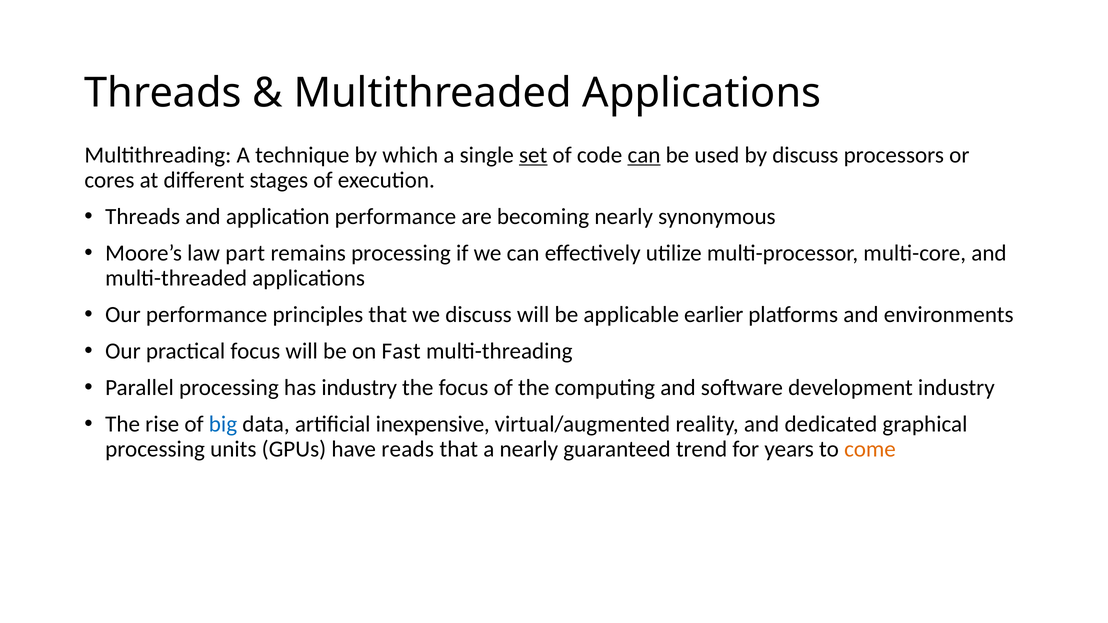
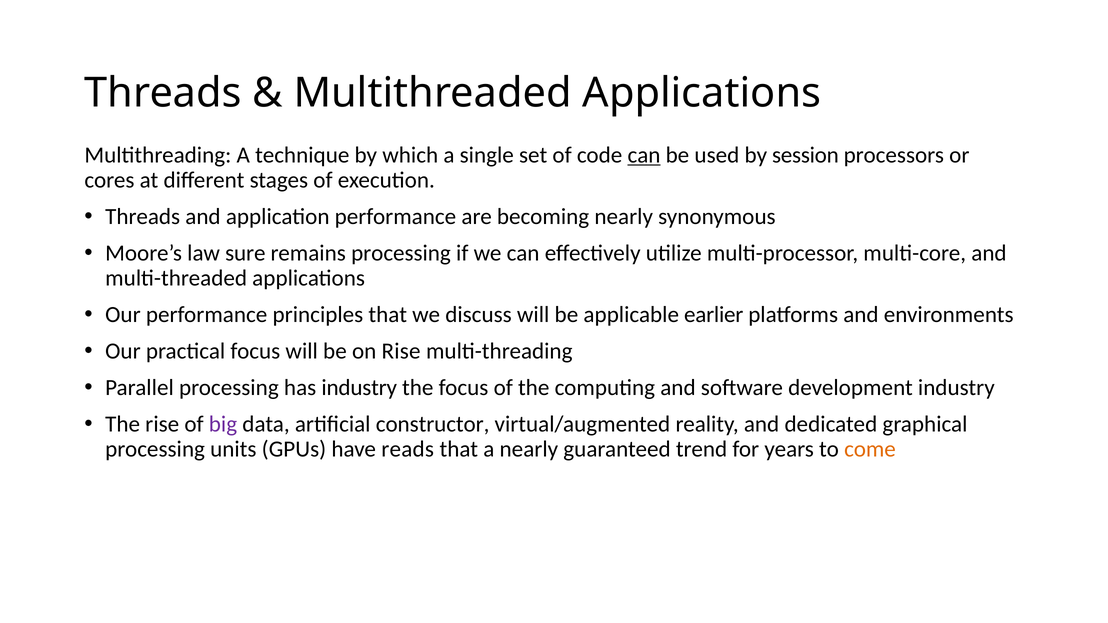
set underline: present -> none (533, 155)
by discuss: discuss -> session (805, 155)
part: part -> sure (245, 253)
on Fast: Fast -> Rise (401, 351)
big colour: blue -> purple (223, 424)
inexpensive: inexpensive -> constructor (433, 424)
